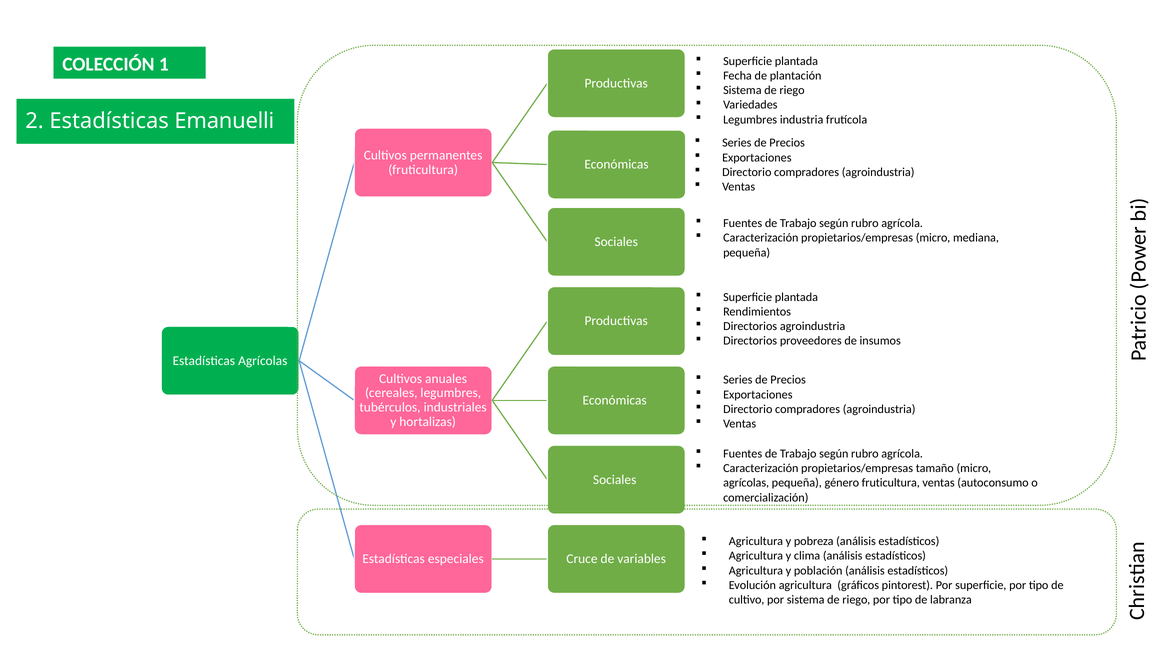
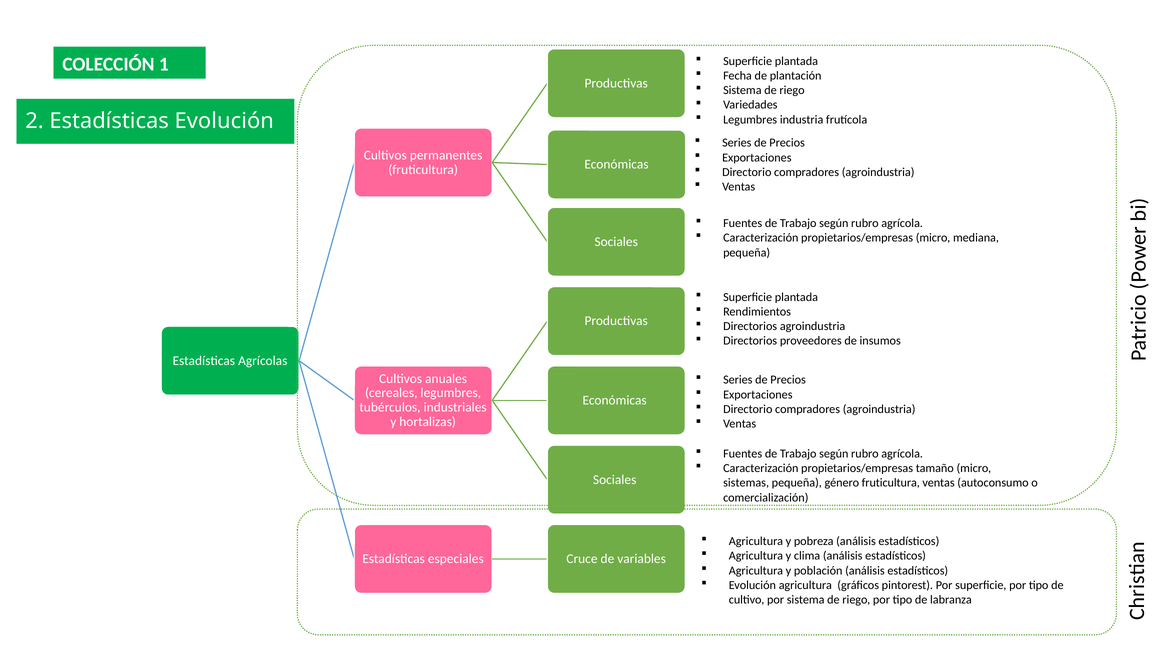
Estadísticas Emanuelli: Emanuelli -> Evolución (224, 121)
agrícolas: agrícolas -> sistemas (746, 483)
